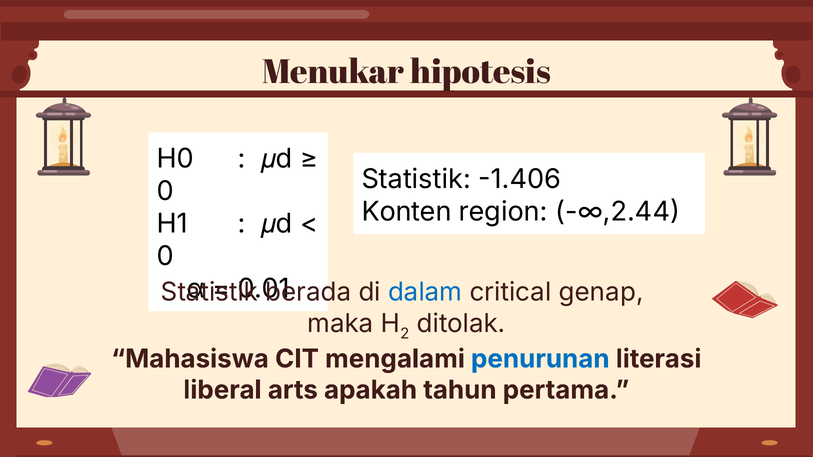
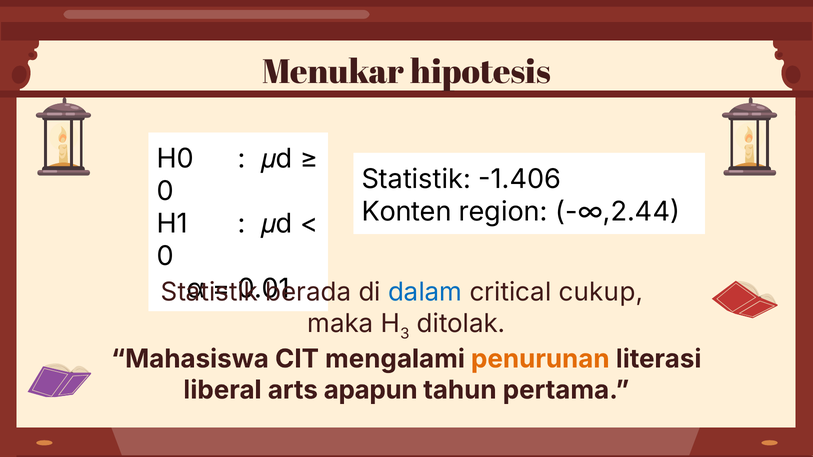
genap: genap -> cukup (601, 293)
2: 2 -> 3 (405, 334)
penurunan colour: blue -> orange (540, 359)
apakah: apakah -> apapun (371, 390)
